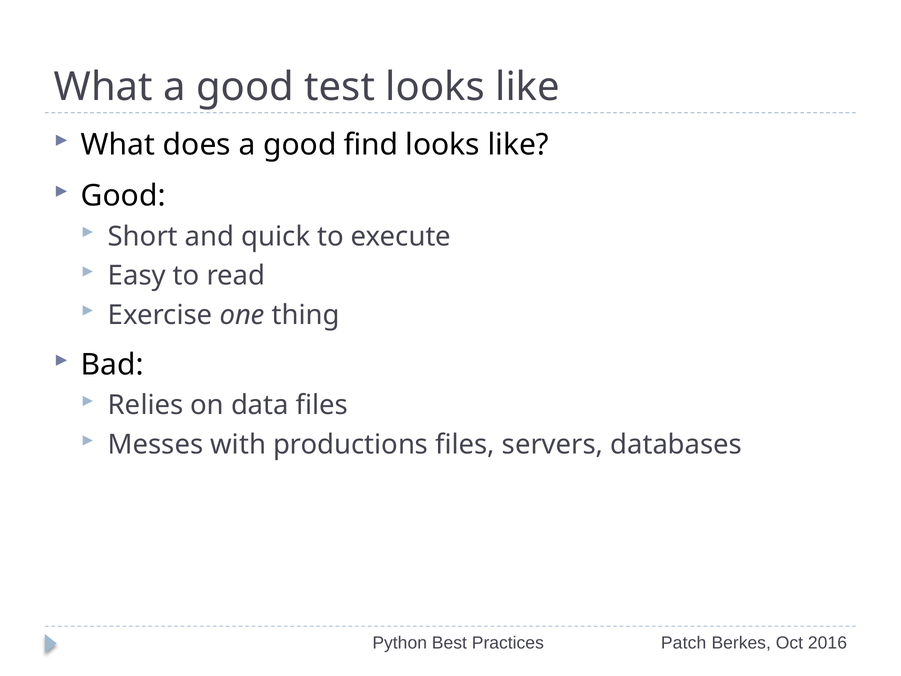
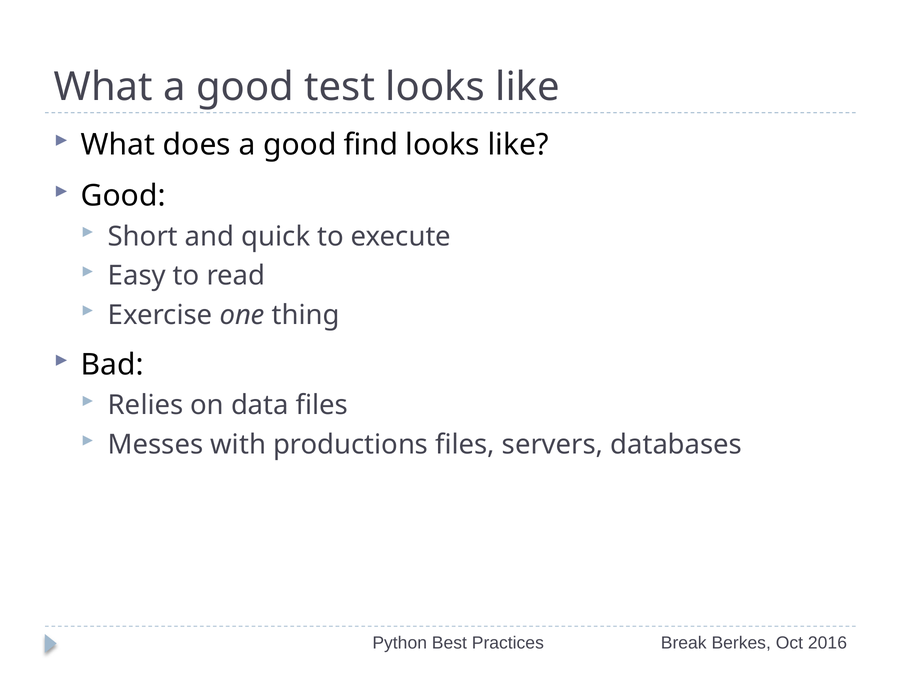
Patch: Patch -> Break (684, 643)
